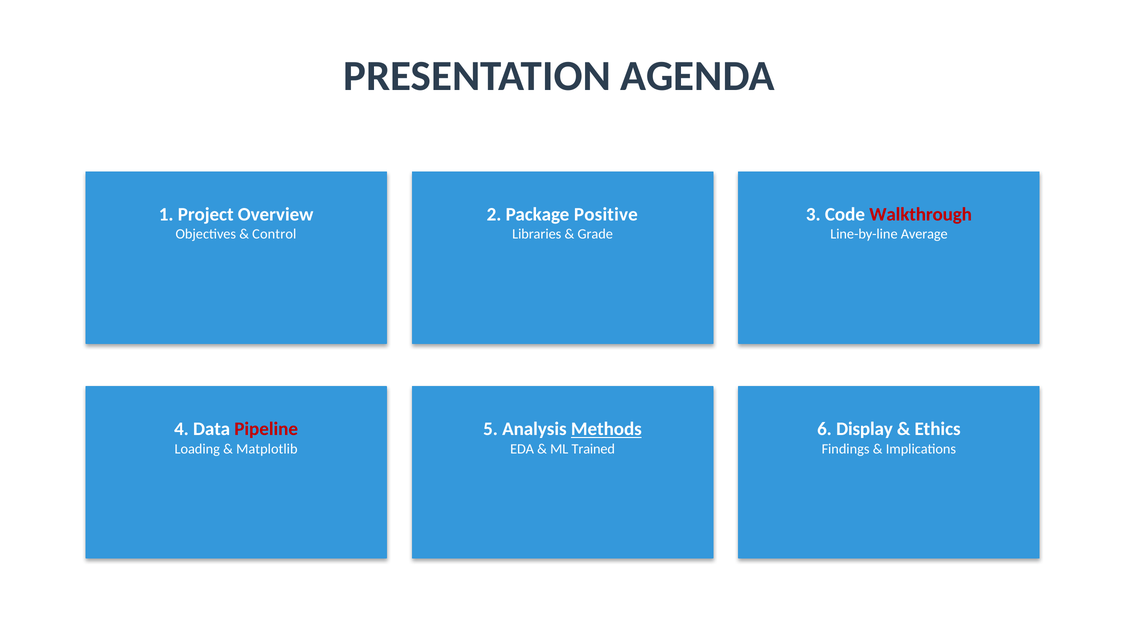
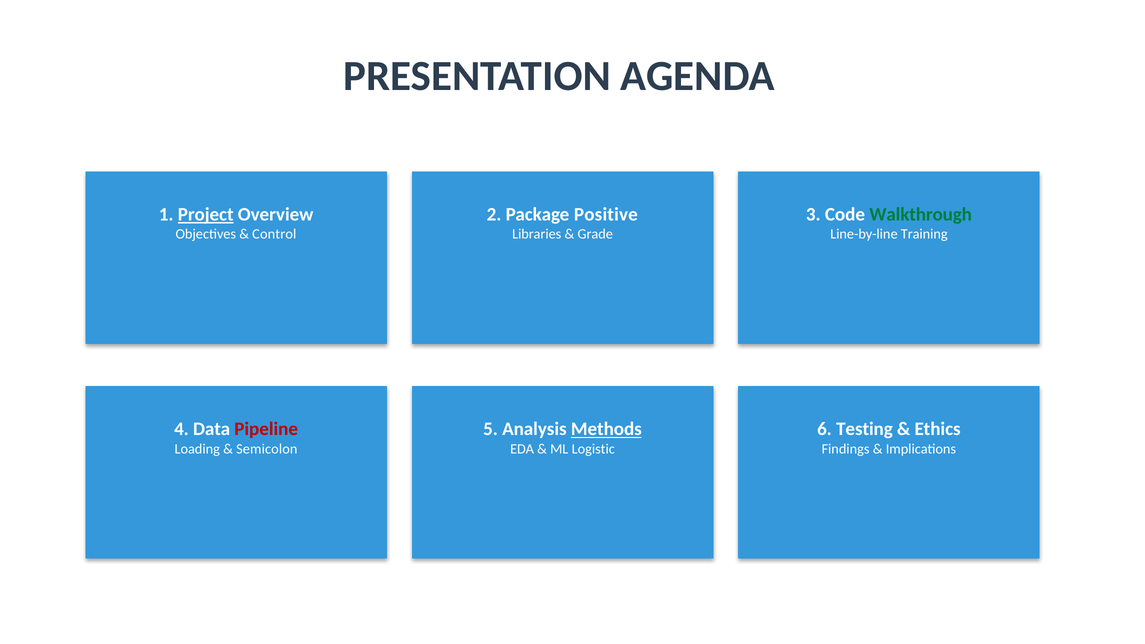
Project underline: none -> present (206, 215)
Walkthrough colour: red -> green (921, 215)
Average: Average -> Training (924, 234)
Display: Display -> Testing (864, 429)
Matplotlib: Matplotlib -> Semicolon (267, 449)
Trained: Trained -> Logistic (593, 449)
